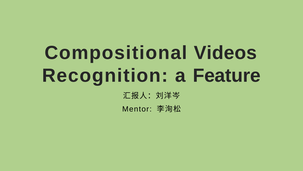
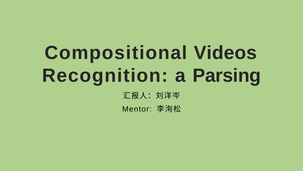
Feature: Feature -> Parsing (227, 75)
